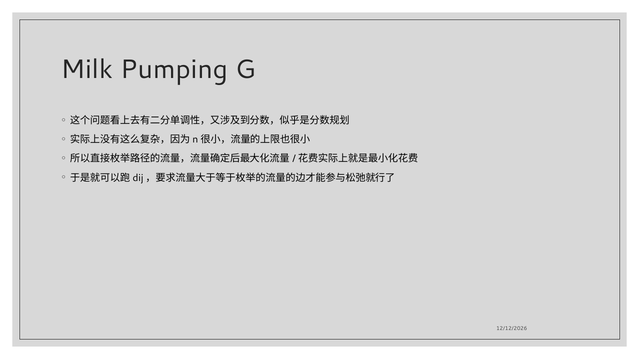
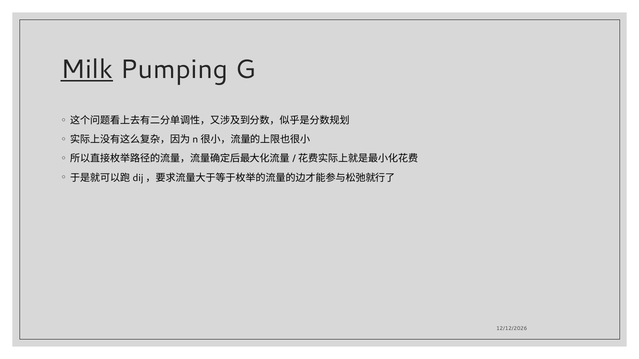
Milk underline: none -> present (87, 69)
